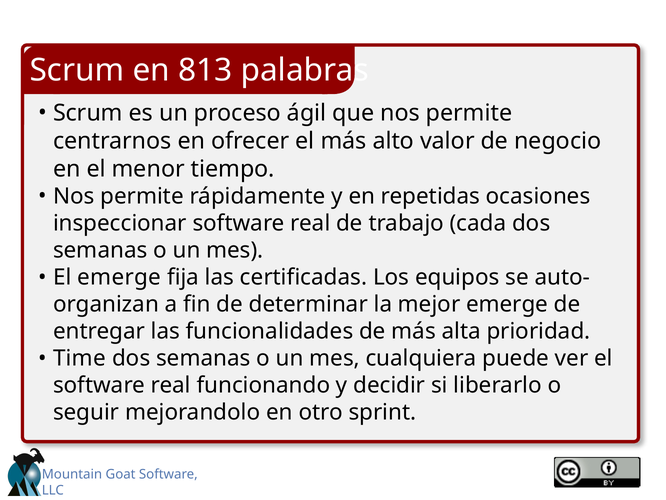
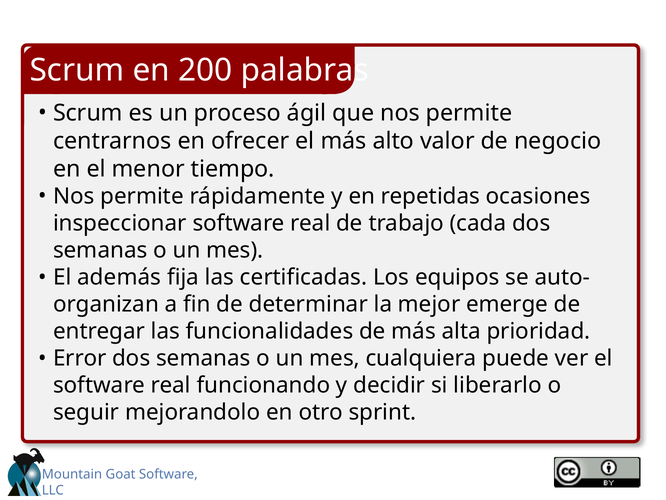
813: 813 -> 200 (205, 70)
El emerge: emerge -> además (119, 277)
Time: Time -> Error (80, 358)
